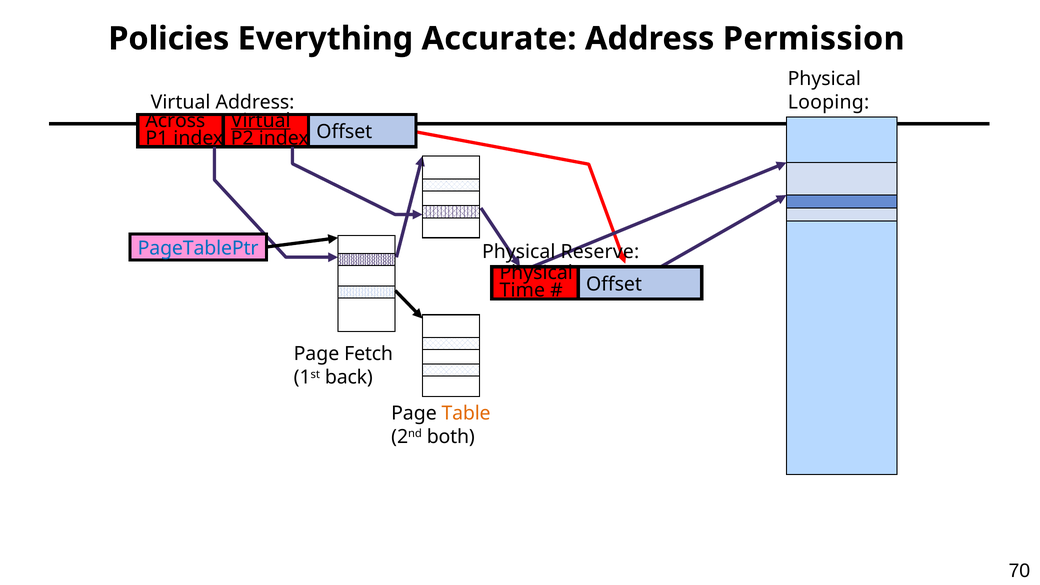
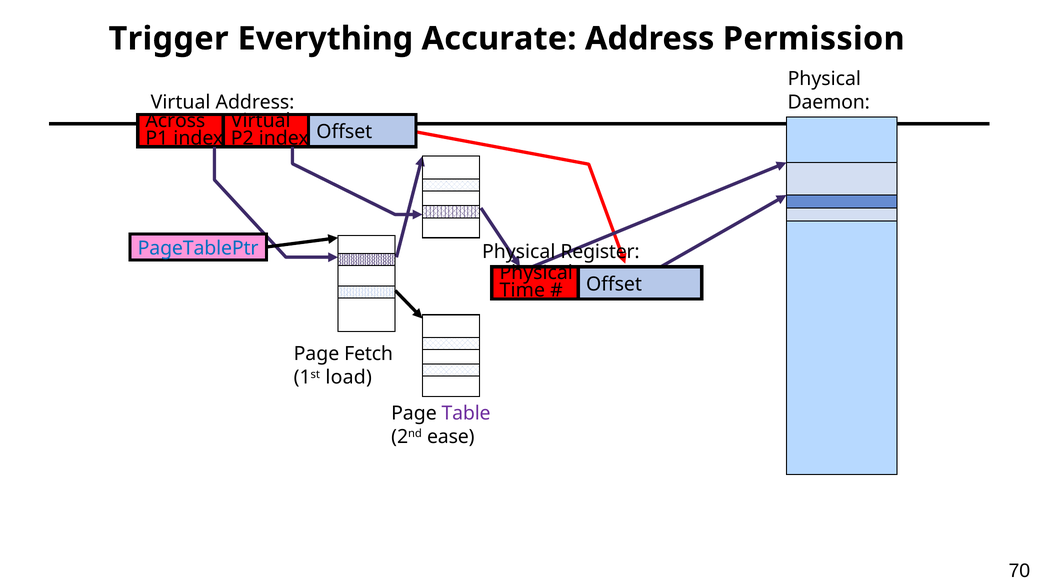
Policies: Policies -> Trigger (169, 39)
Looping: Looping -> Daemon (829, 102)
Virtual underline: present -> none (261, 121)
Reserve: Reserve -> Register (600, 252)
back: back -> load (349, 377)
Table colour: orange -> purple (466, 413)
both: both -> ease (451, 437)
